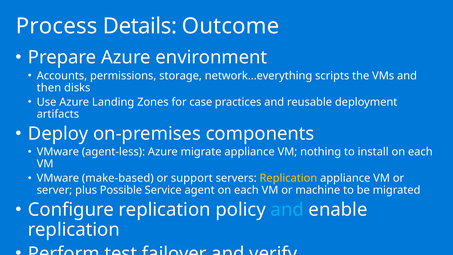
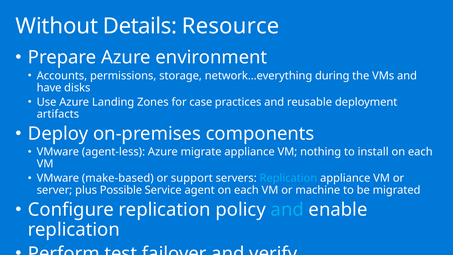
Process: Process -> Without (57, 26)
Outcome: Outcome -> Resource (231, 26)
scripts: scripts -> during (332, 76)
then: then -> have (49, 88)
Replication colour: yellow -> light blue (288, 178)
